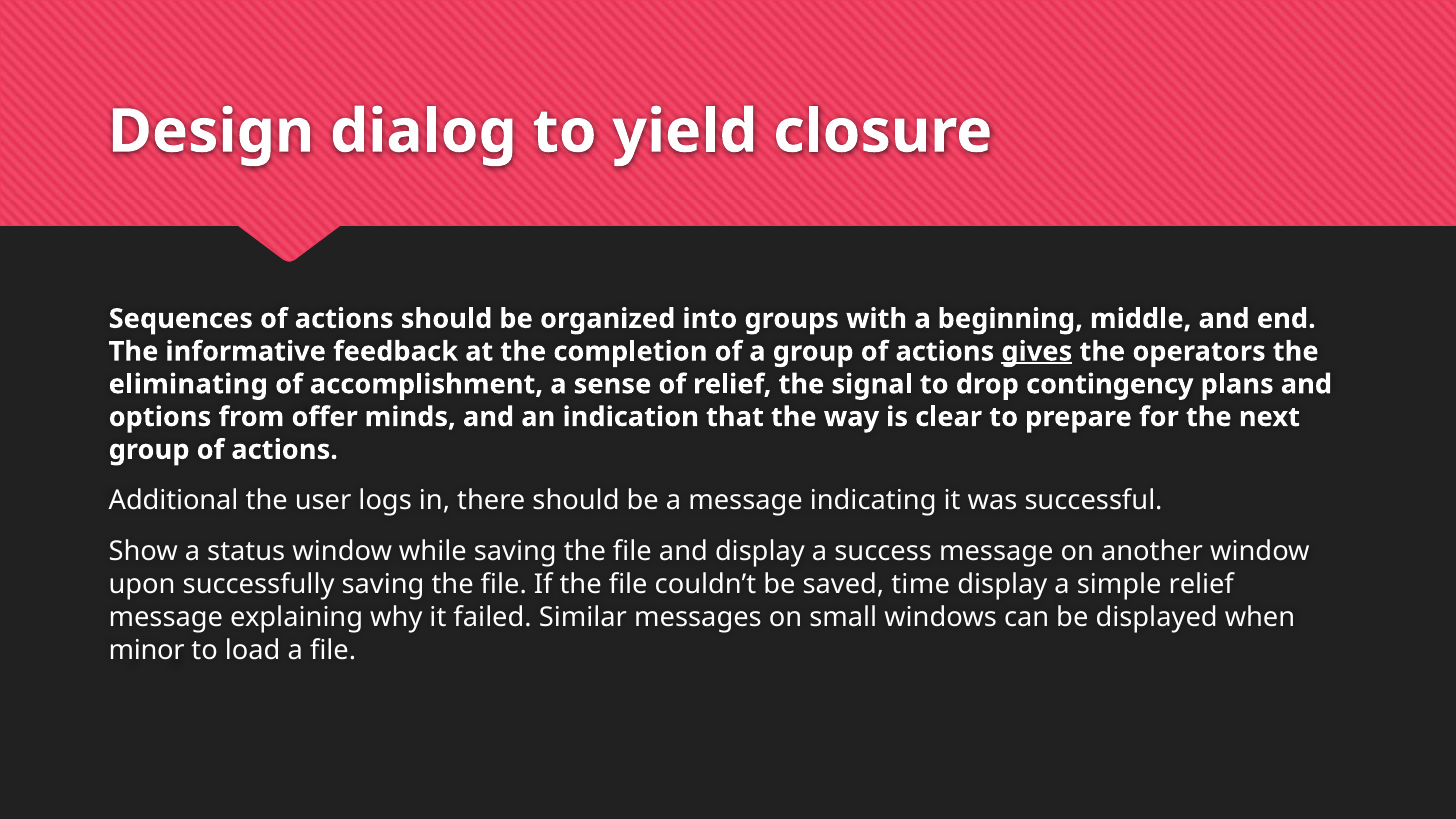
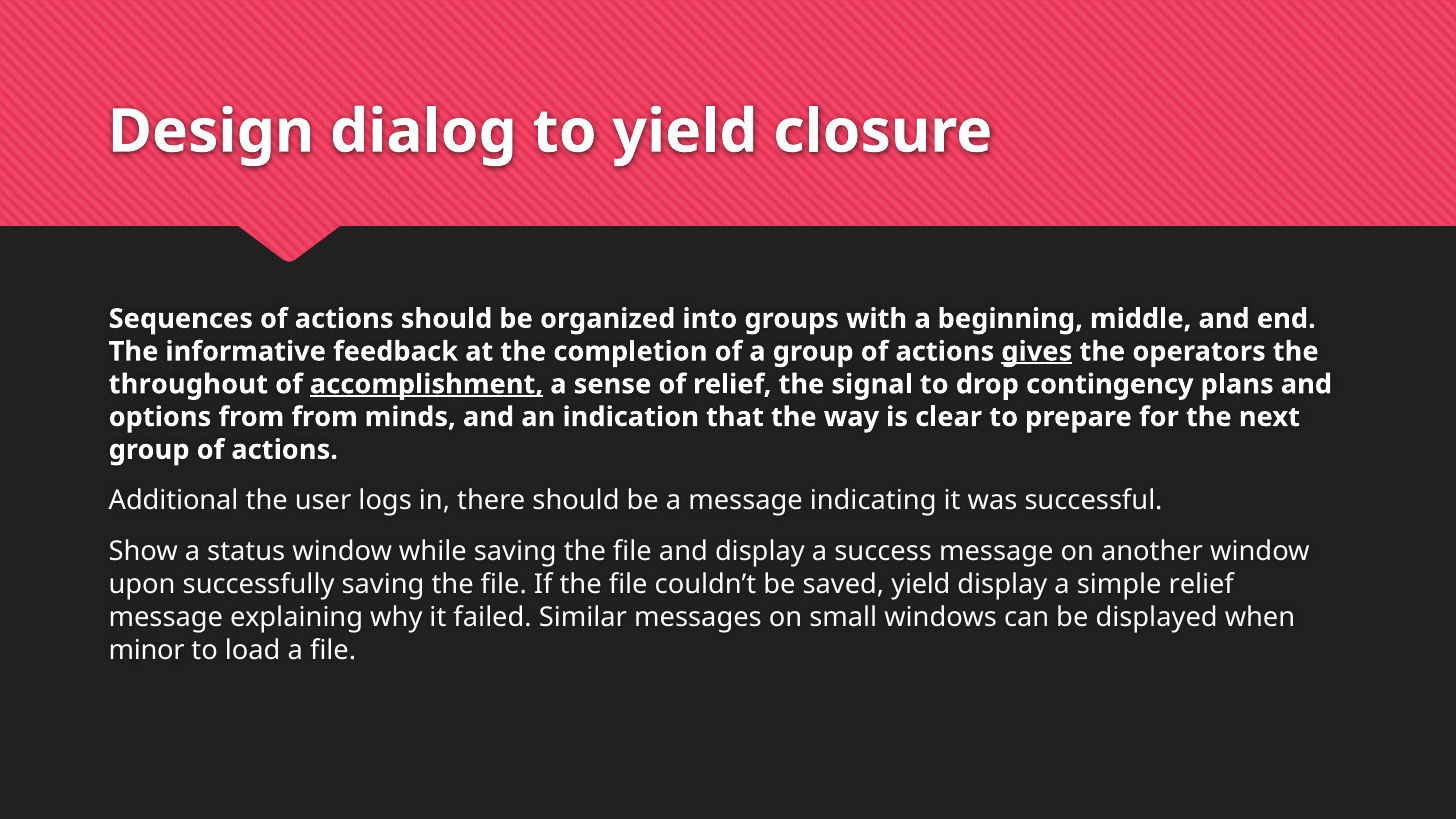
eliminating: eliminating -> throughout (188, 384)
accomplishment underline: none -> present (426, 384)
from offer: offer -> from (325, 417)
saved time: time -> yield (921, 584)
